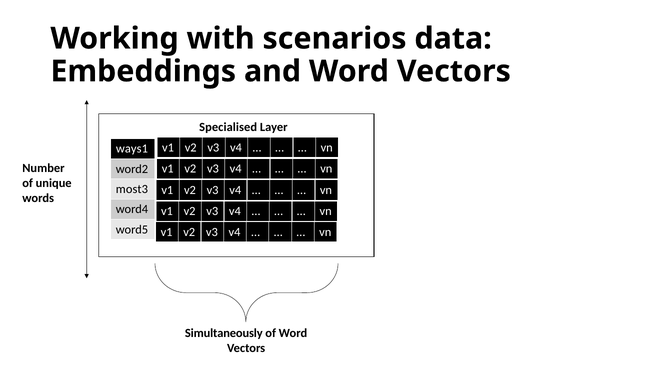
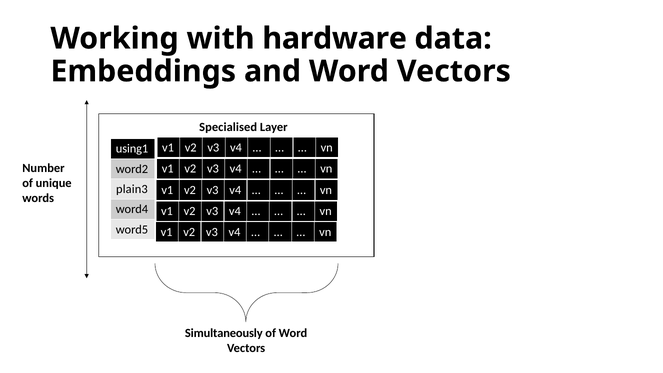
scenarios: scenarios -> hardware (335, 39)
ways1: ways1 -> using1 (132, 149)
most3: most3 -> plain3 (132, 189)
